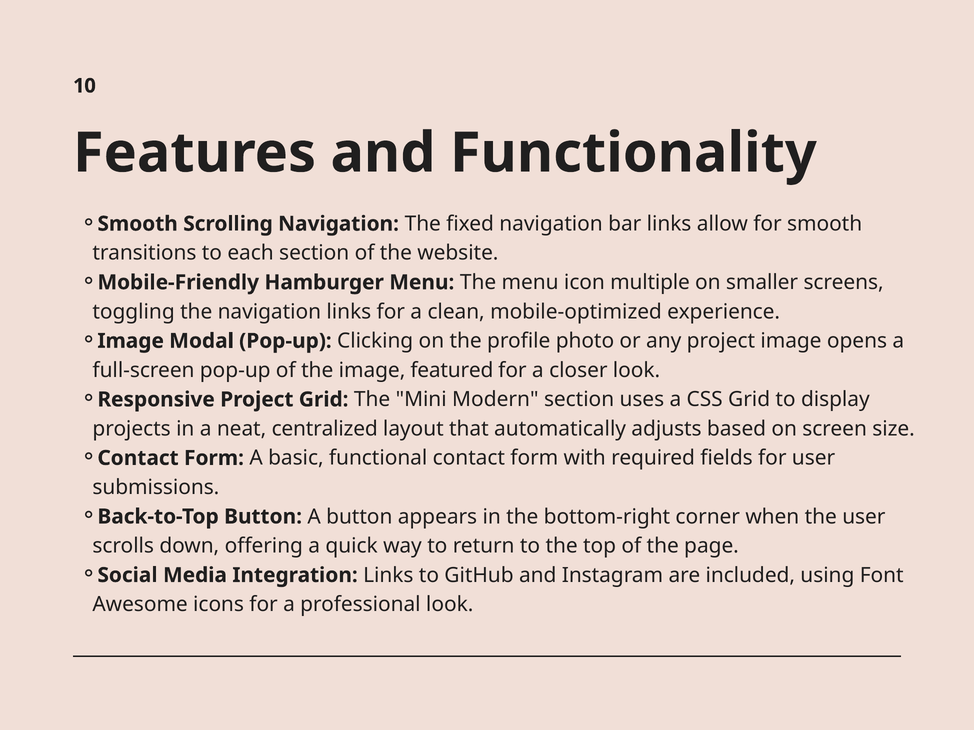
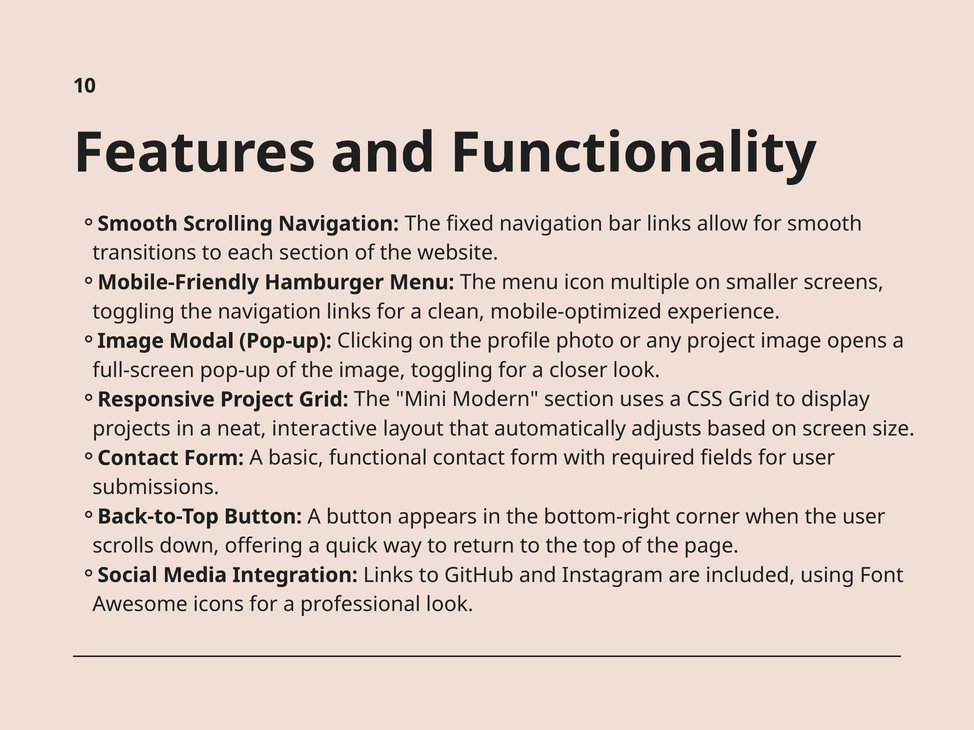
image featured: featured -> toggling (452, 370)
centralized: centralized -> interactive (324, 429)
